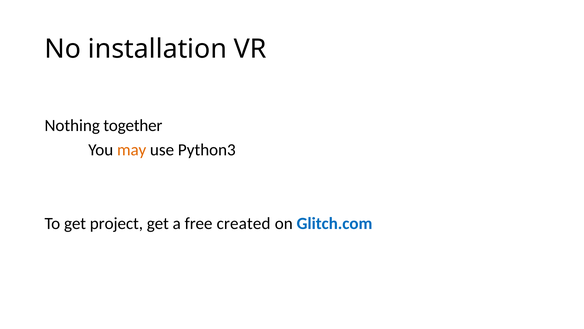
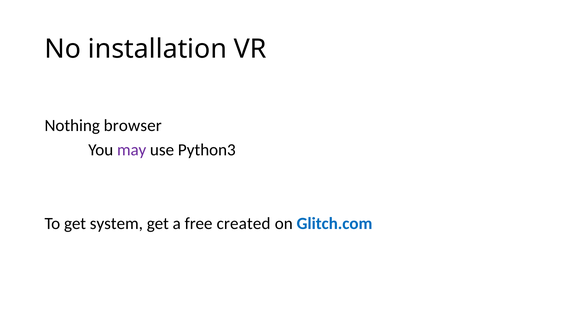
together: together -> browser (133, 125)
may colour: orange -> purple (132, 150)
project: project -> system (116, 223)
